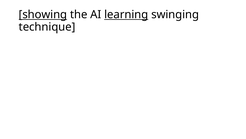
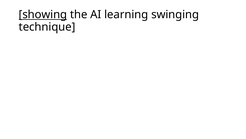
learning underline: present -> none (126, 15)
